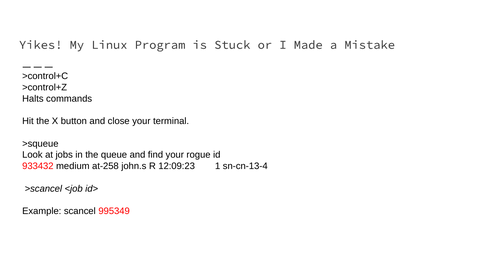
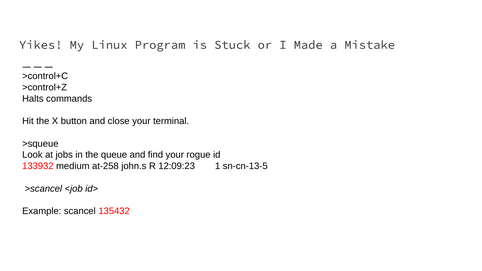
933432: 933432 -> 133932 (38, 166)
sn-cn-13-4: sn-cn-13-4 -> sn-cn-13-5 (245, 166)
995349: 995349 -> 135432 (114, 211)
